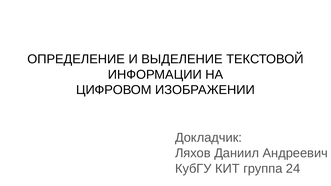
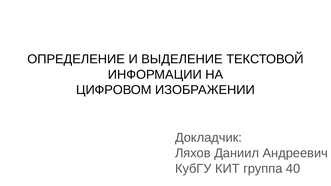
24: 24 -> 40 (293, 169)
